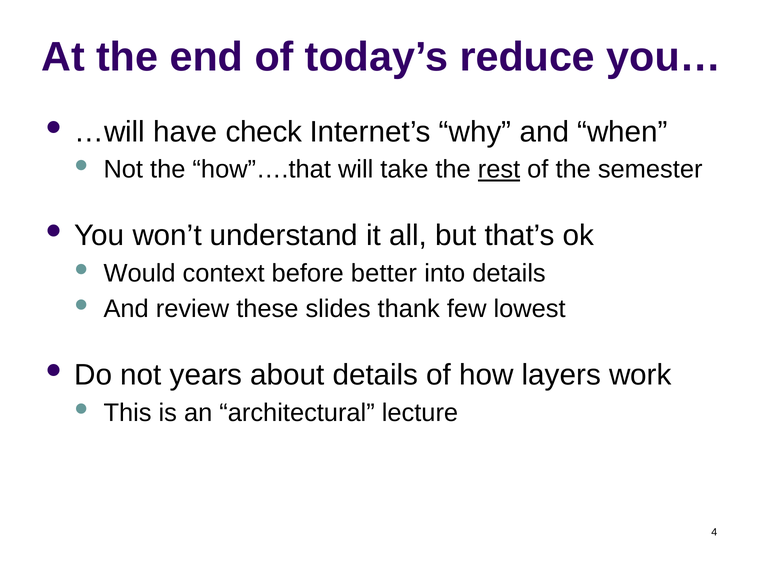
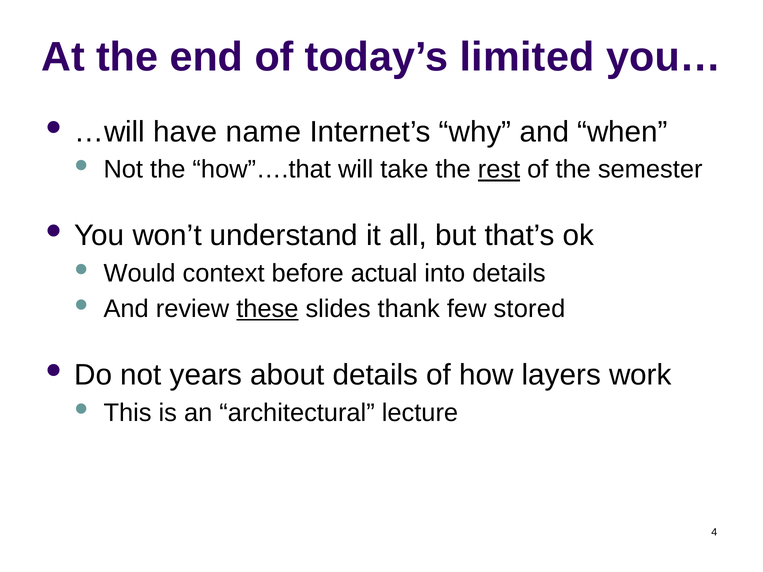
reduce: reduce -> limited (527, 57)
check: check -> name (263, 132)
better: better -> actual (384, 274)
these underline: none -> present (267, 309)
lowest: lowest -> stored (529, 309)
